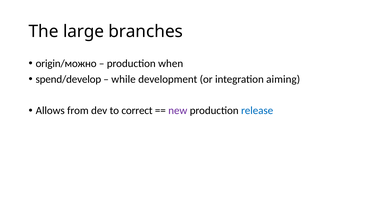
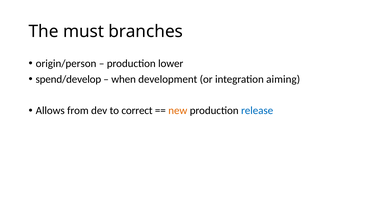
large: large -> must (84, 32)
origin/можно: origin/можно -> origin/person (66, 64)
when: when -> lower (171, 64)
while: while -> when (124, 79)
new colour: purple -> orange (178, 111)
